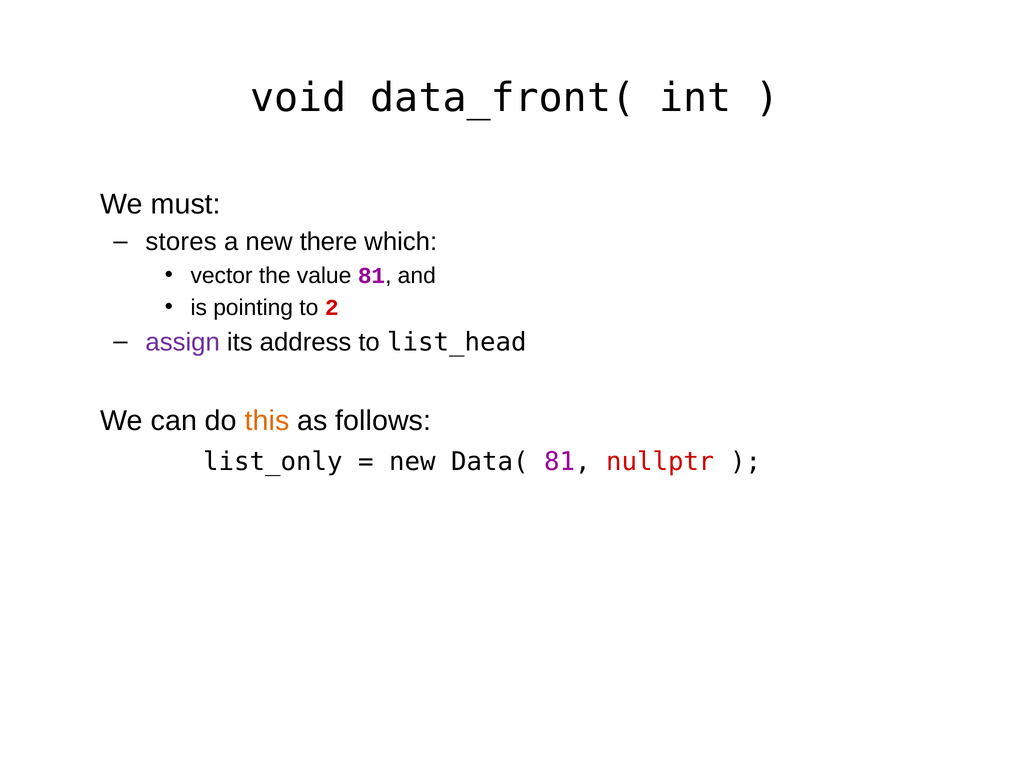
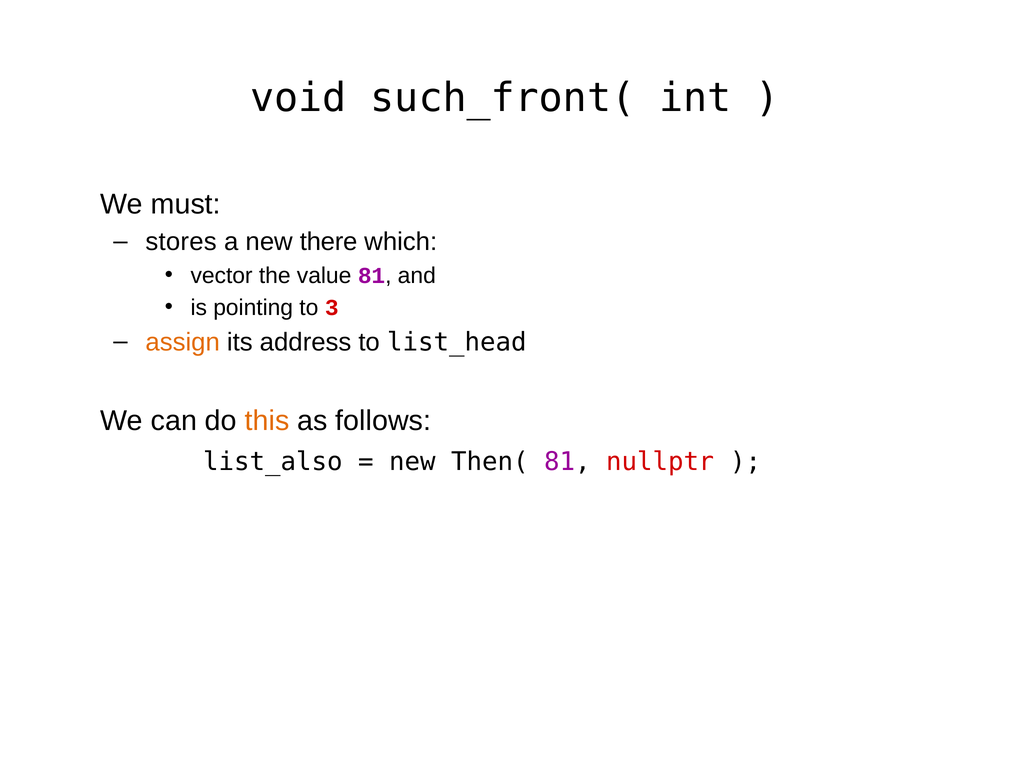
data_front(: data_front( -> such_front( (503, 98)
2: 2 -> 3 (332, 308)
assign colour: purple -> orange (183, 342)
list_only: list_only -> list_also (273, 462)
Data(: Data( -> Then( (490, 462)
